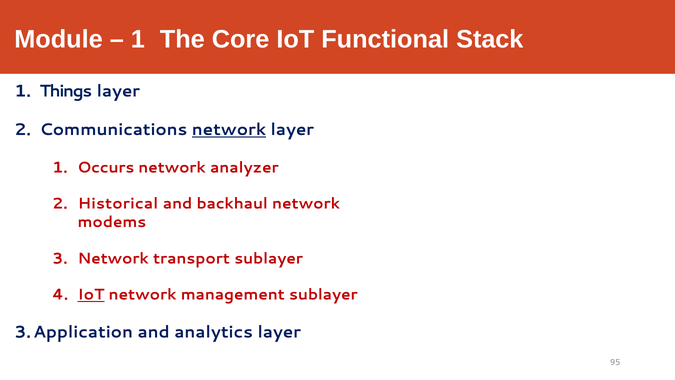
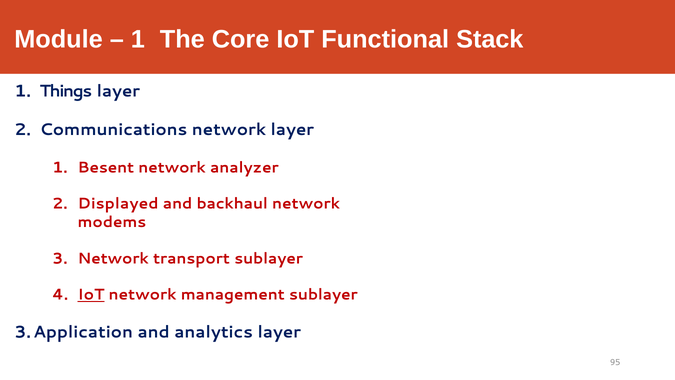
network underline: present -> none (229, 130)
Occurs: Occurs -> Besent (106, 167)
Historical: Historical -> Displayed (118, 204)
